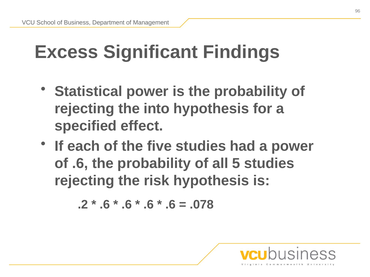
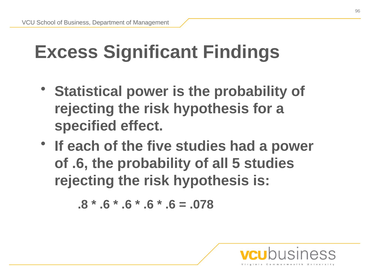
into: into -> risk (157, 109)
.2: .2 -> .8 (83, 205)
